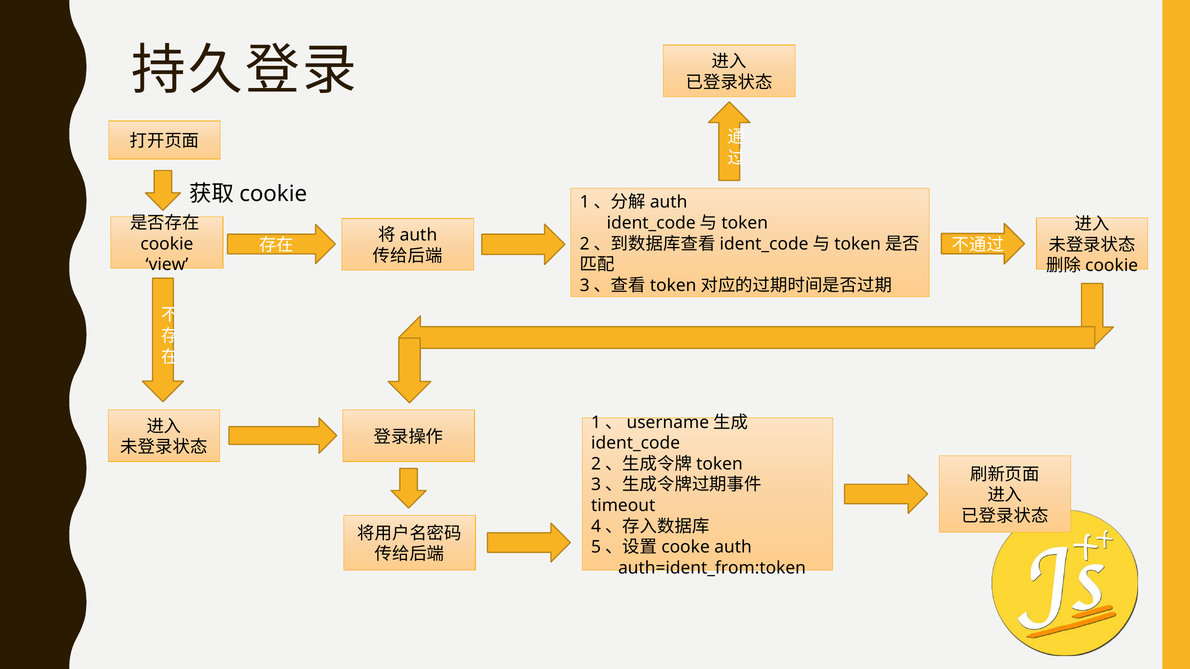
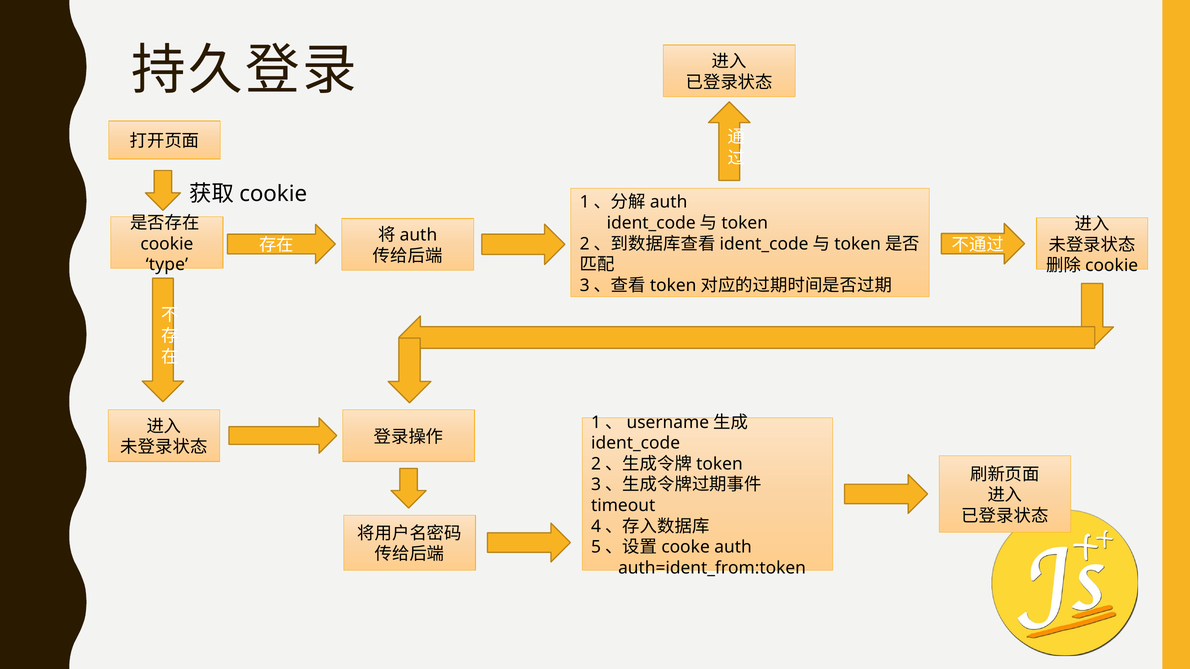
view: view -> type (167, 265)
